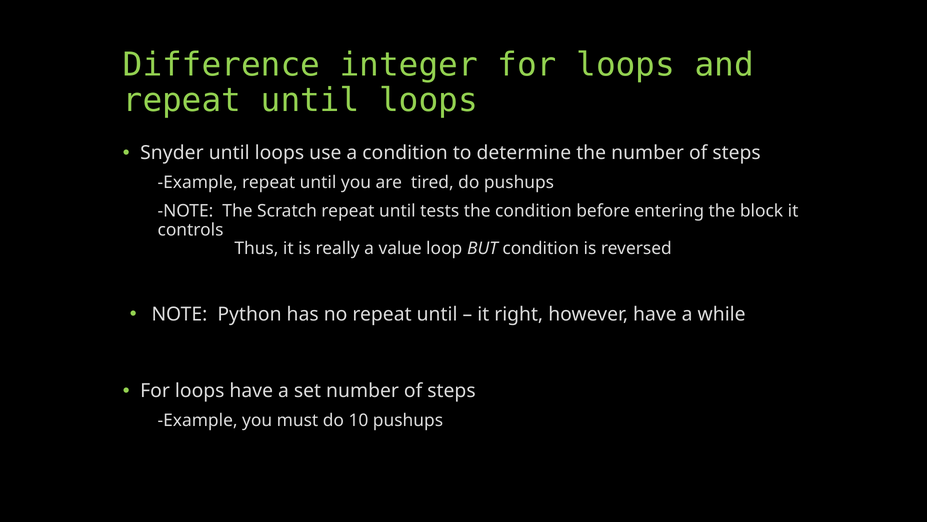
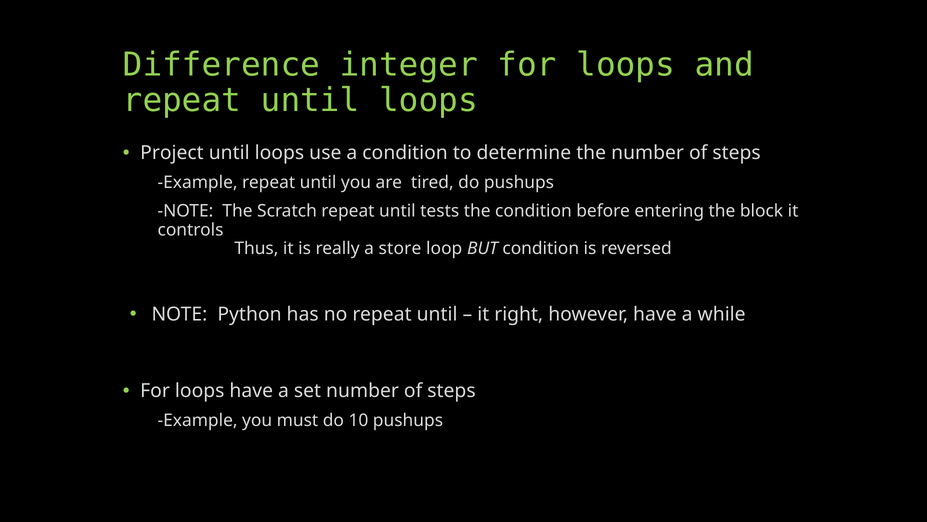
Snyder: Snyder -> Project (172, 153)
value: value -> store (400, 248)
